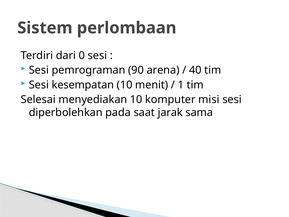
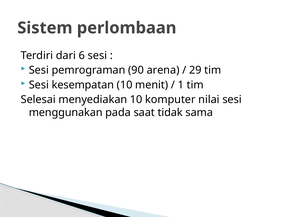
0: 0 -> 6 (82, 56)
40: 40 -> 29 (195, 70)
misi: misi -> nilai (209, 99)
diperbolehkan: diperbolehkan -> menggunakan (66, 112)
jarak: jarak -> tidak (170, 112)
